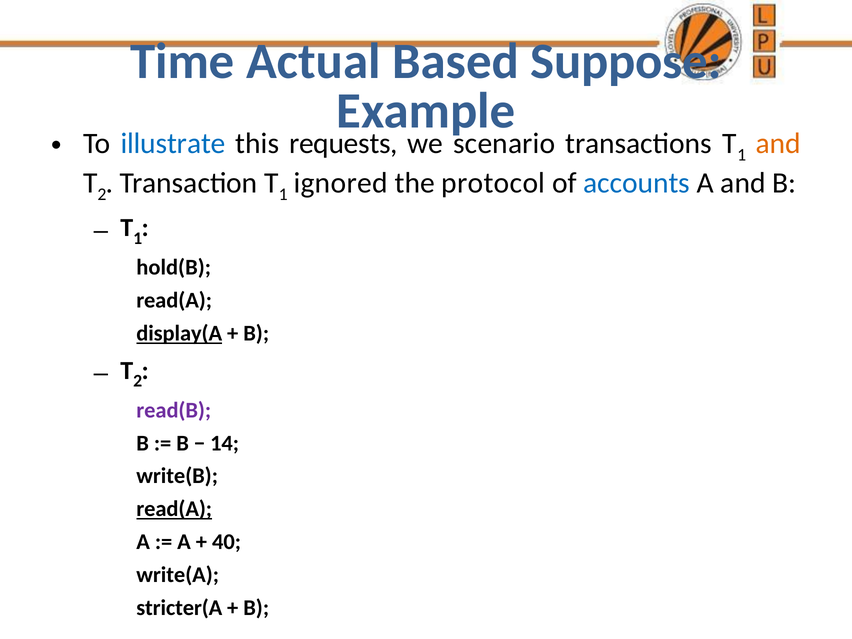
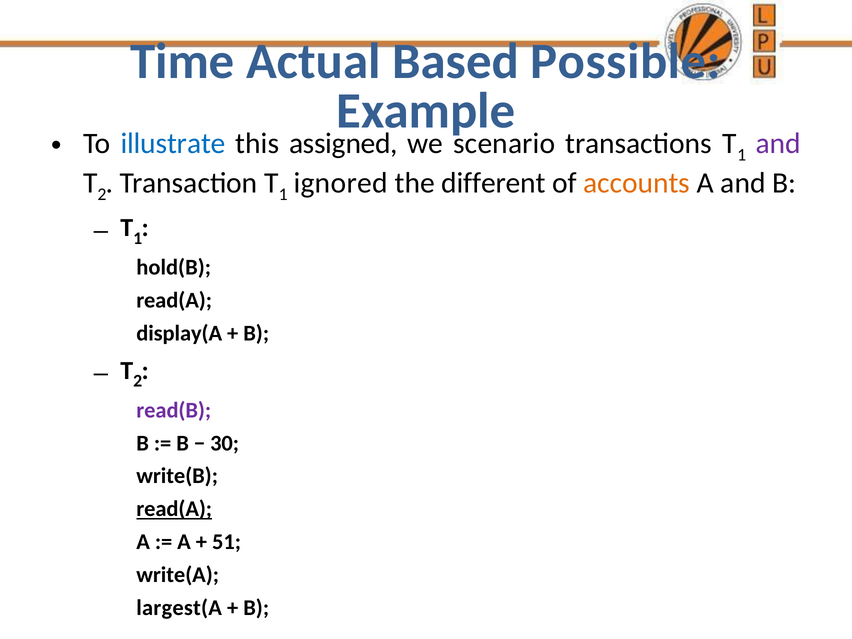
Suppose: Suppose -> Possible (626, 61)
requests: requests -> assigned (343, 143)
and colour: orange -> purple (778, 143)
protocol: protocol -> different (494, 183)
accounts colour: blue -> orange (637, 183)
display(A underline: present -> none (179, 333)
14: 14 -> 30 (225, 443)
40: 40 -> 51 (227, 542)
stricter(A: stricter(A -> largest(A (179, 608)
